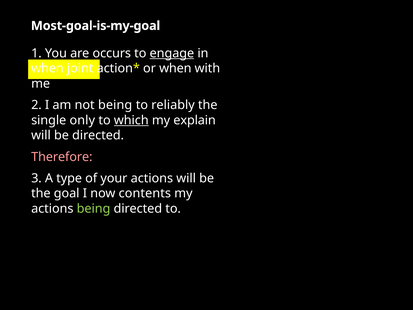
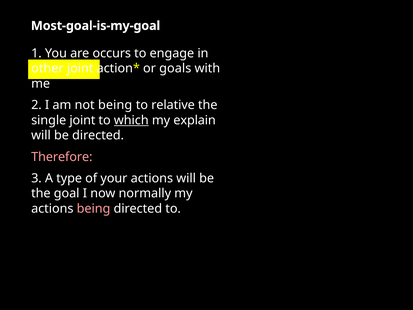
engage underline: present -> none (172, 53)
when: when -> other (47, 68)
or when: when -> goals (175, 68)
reliably: reliably -> relative (173, 105)
single only: only -> joint (82, 120)
contents: contents -> normally (145, 193)
being colour: light green -> pink (94, 208)
